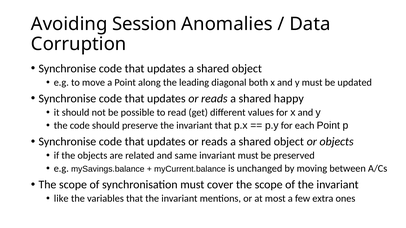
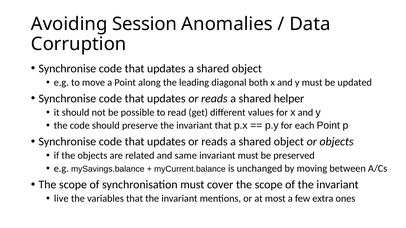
happy: happy -> helper (289, 99)
like: like -> live (61, 199)
